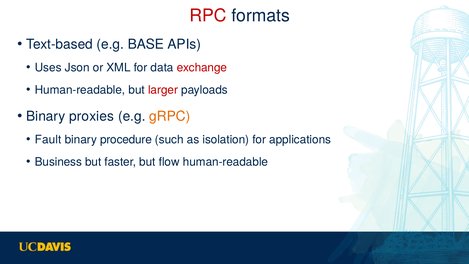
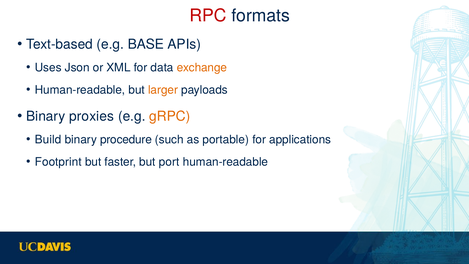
exchange colour: red -> orange (202, 68)
larger colour: red -> orange (163, 90)
Fault: Fault -> Build (48, 140)
isolation: isolation -> portable (226, 140)
Business: Business -> Footprint (58, 162)
flow: flow -> port (169, 162)
